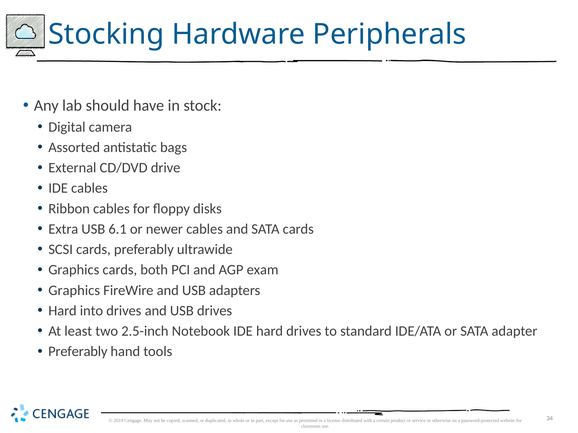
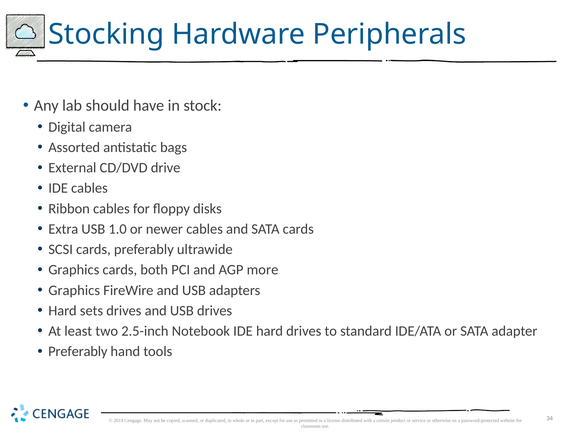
6.1: 6.1 -> 1.0 (118, 229)
exam: exam -> more (263, 270)
into: into -> sets (91, 311)
